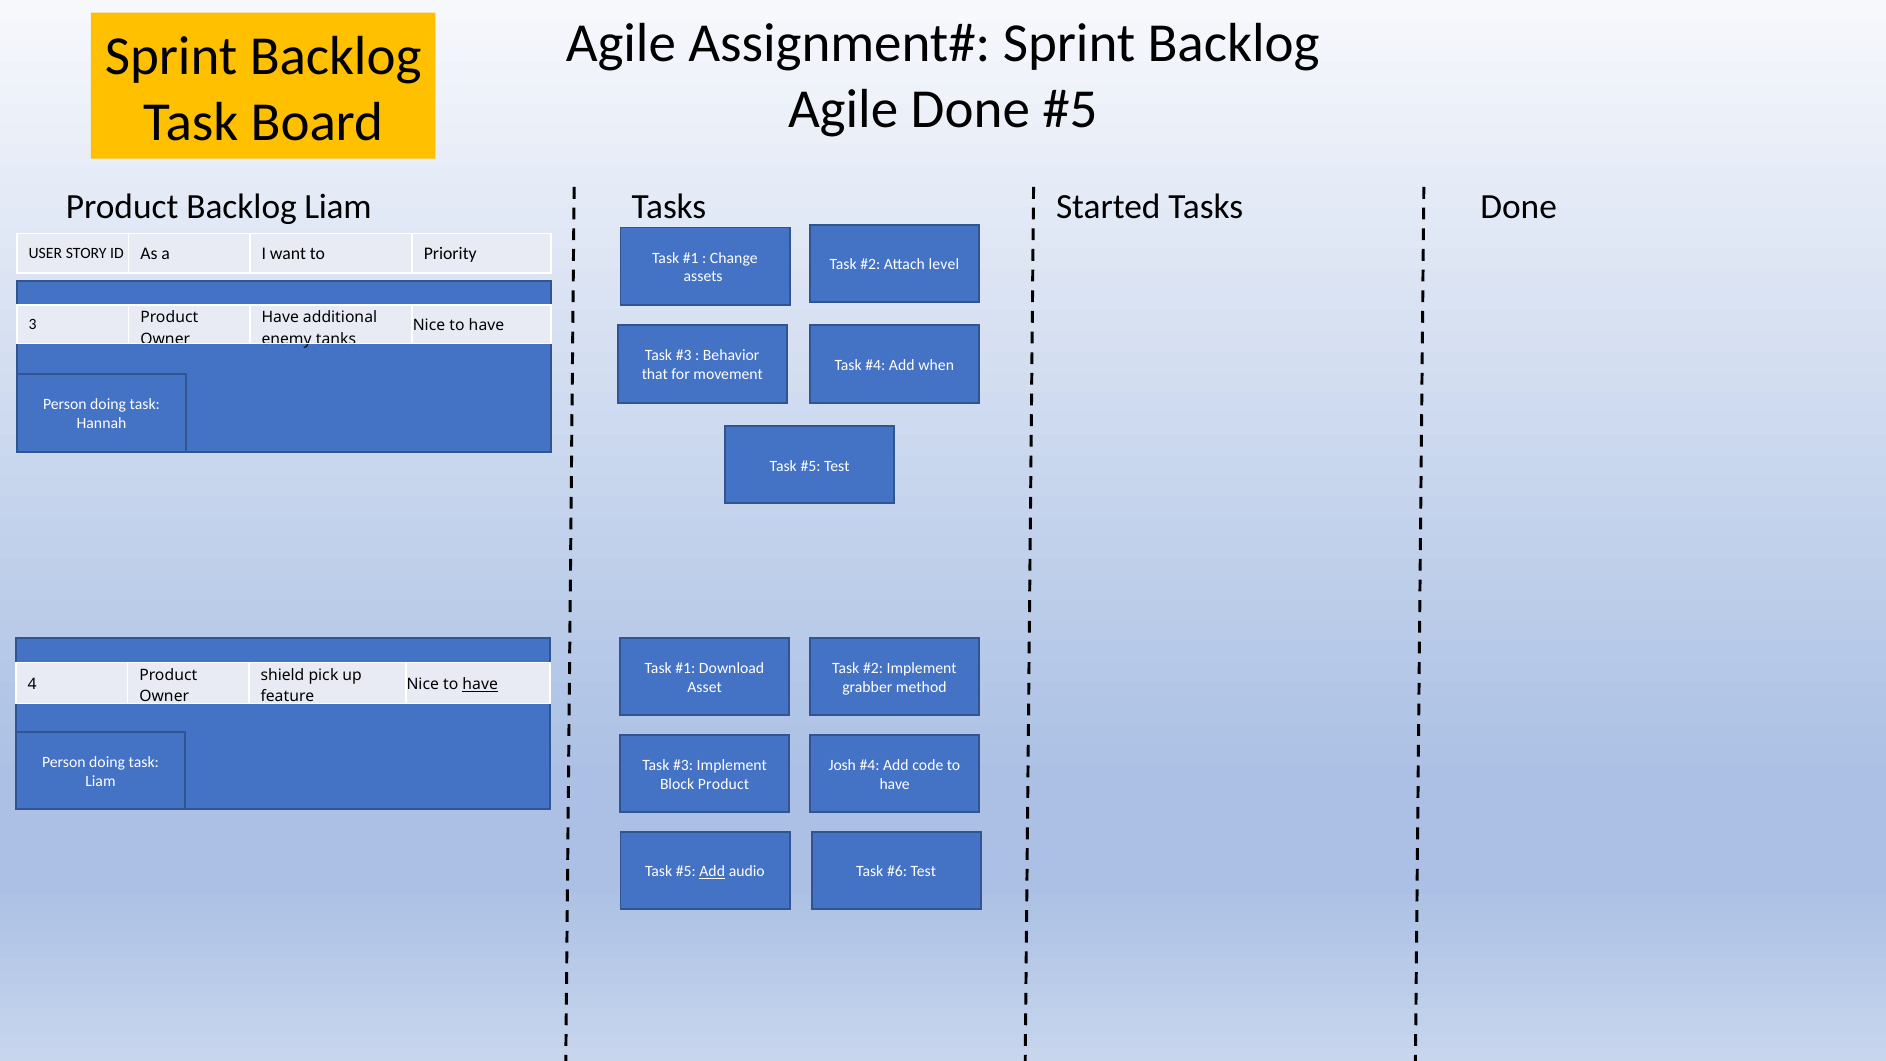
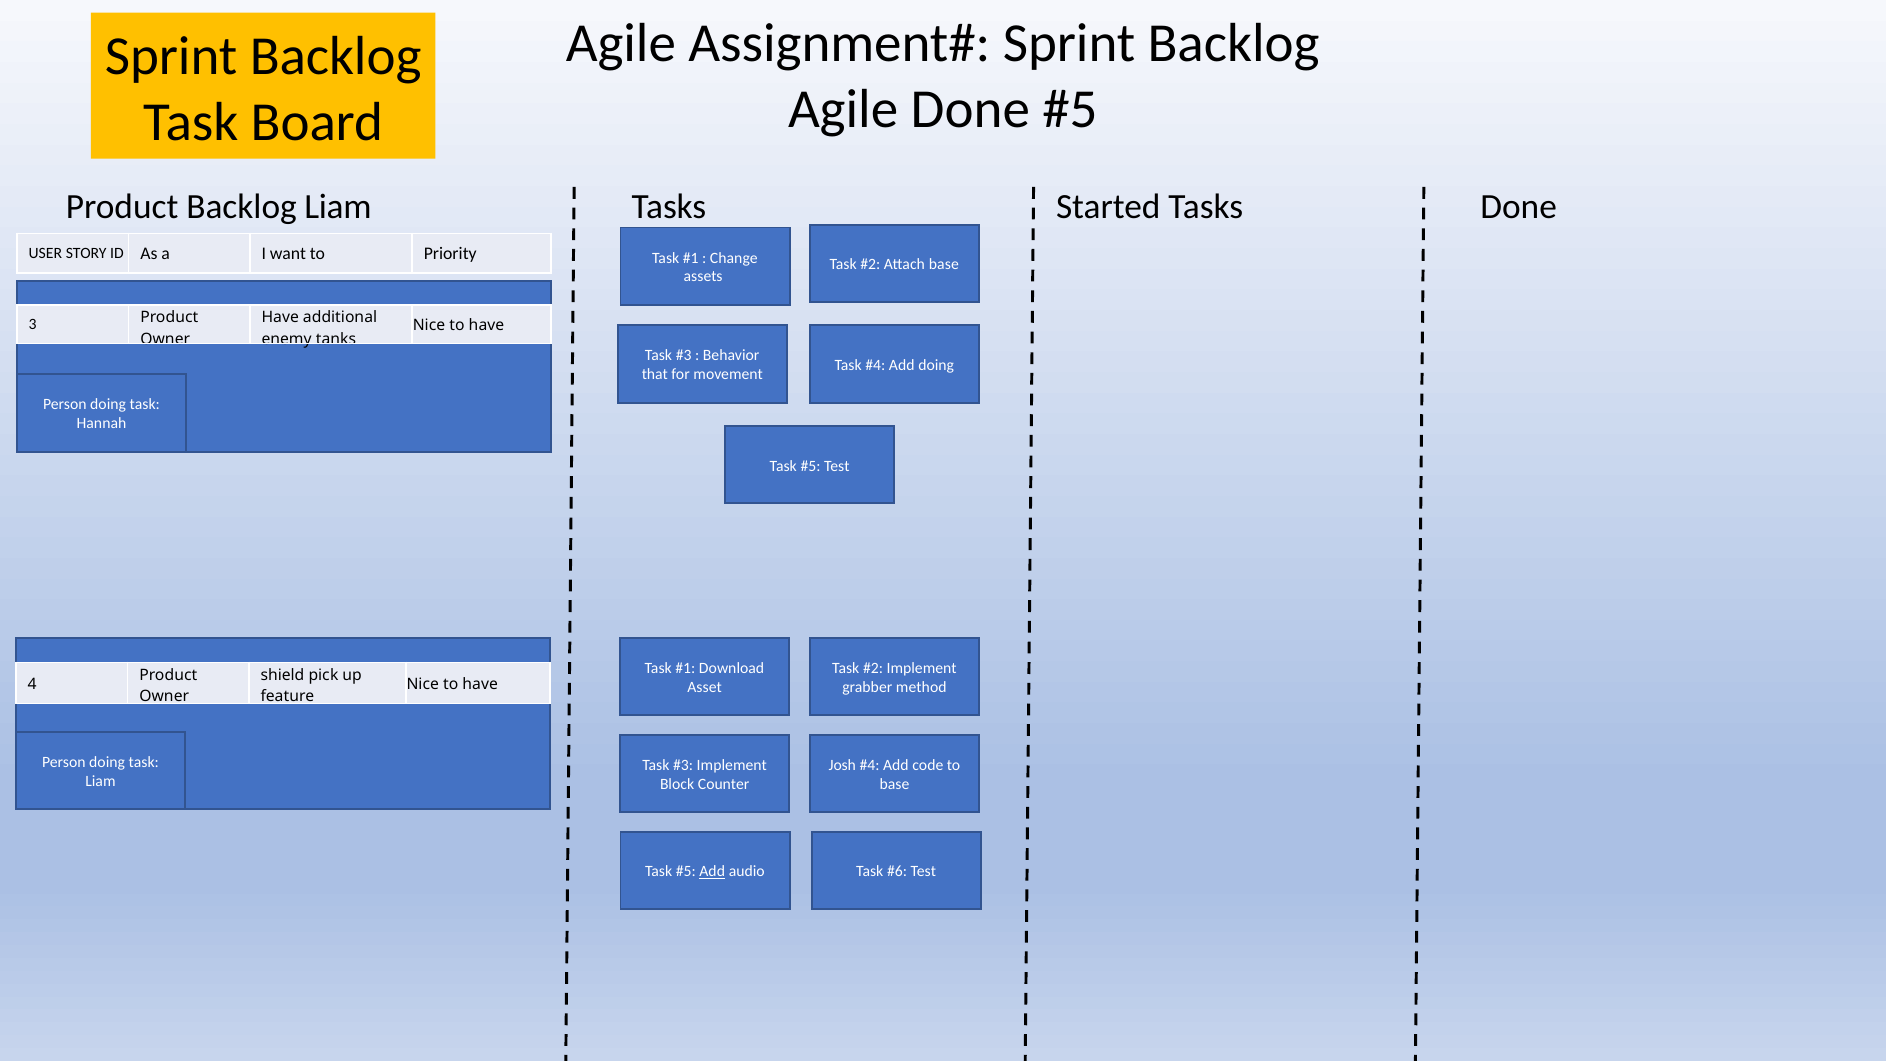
Attach level: level -> base (944, 264)
Add when: when -> doing (936, 365)
have underline: present -> none (480, 684)
Block Product: Product -> Counter (724, 784)
have: have -> base (895, 784)
